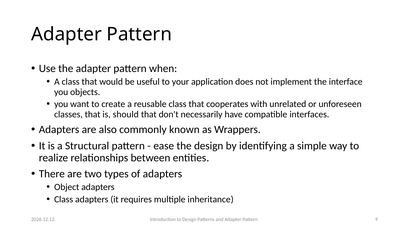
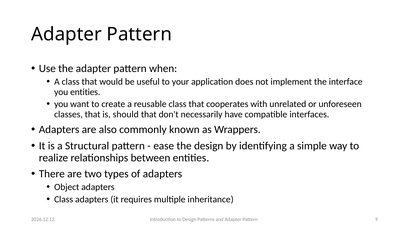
you objects: objects -> entities (85, 92)
